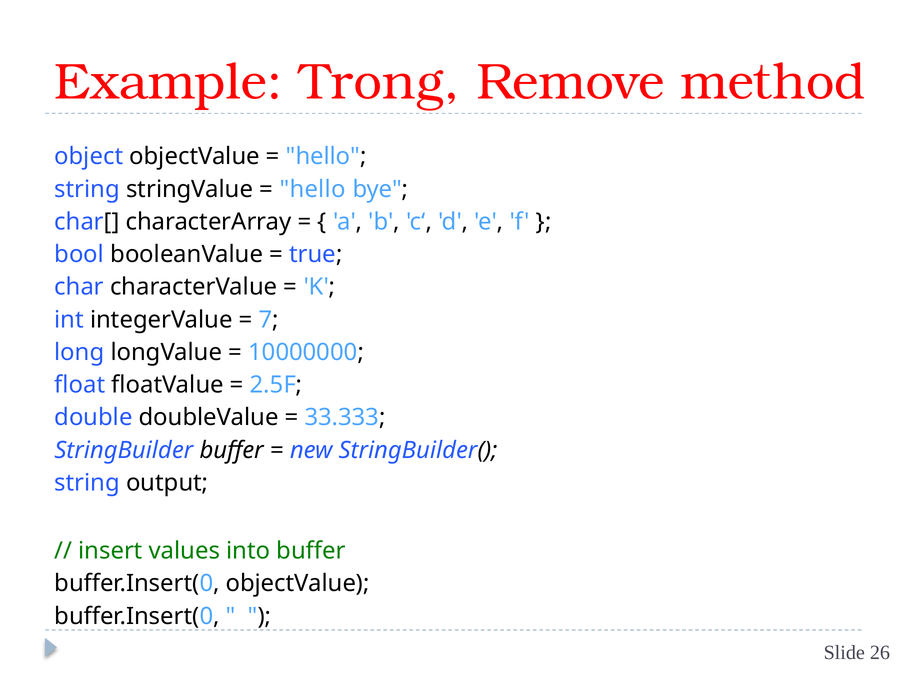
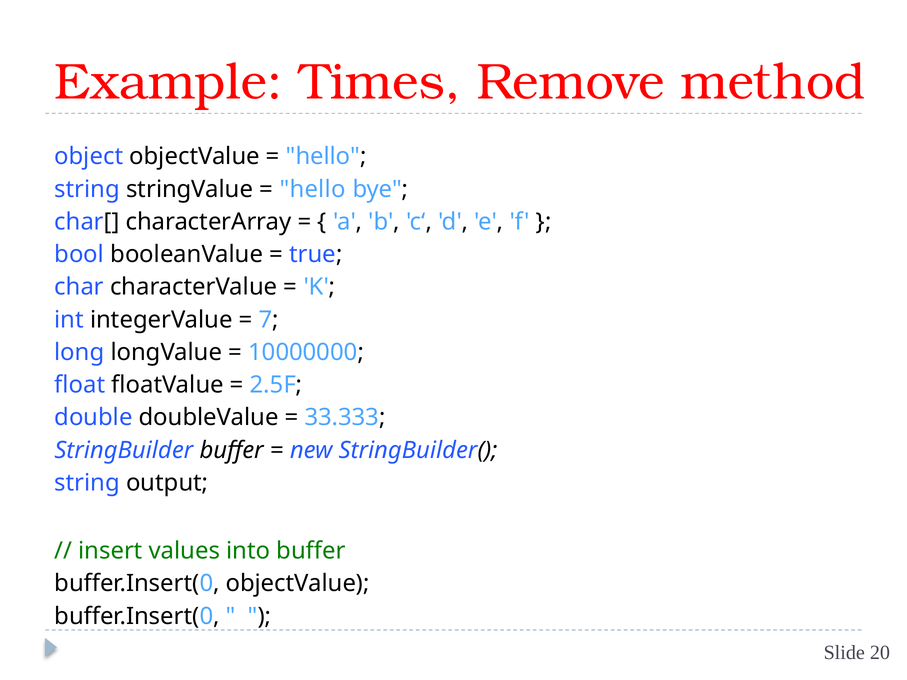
Trong: Trong -> Times (380, 82)
26: 26 -> 20 (880, 653)
